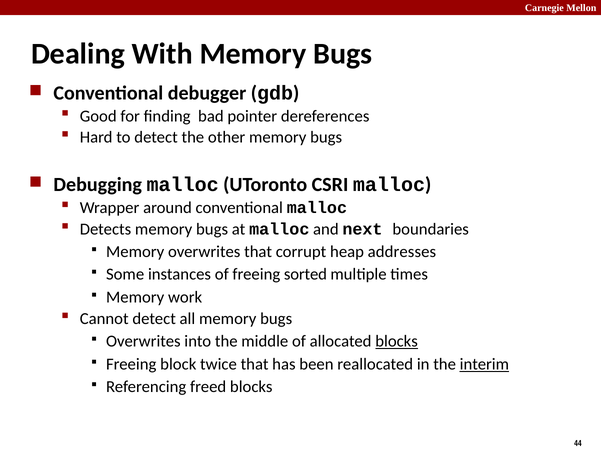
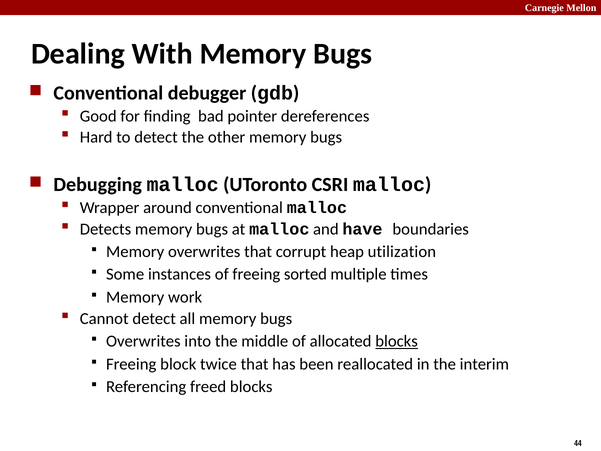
next: next -> have (362, 229)
addresses: addresses -> utilization (402, 251)
interim underline: present -> none (484, 364)
